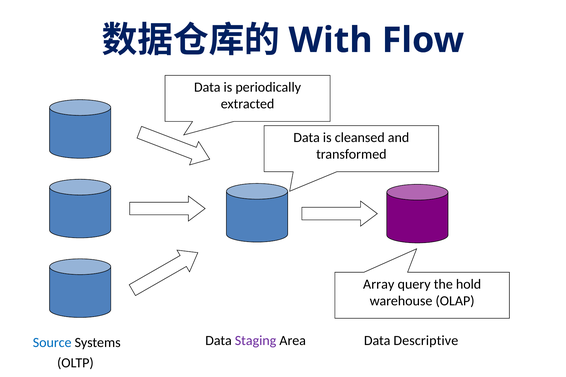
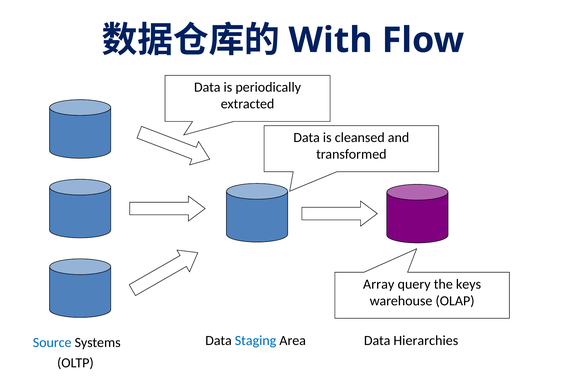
hold: hold -> keys (469, 284)
Staging colour: purple -> blue (256, 341)
Descriptive: Descriptive -> Hierarchies (426, 341)
